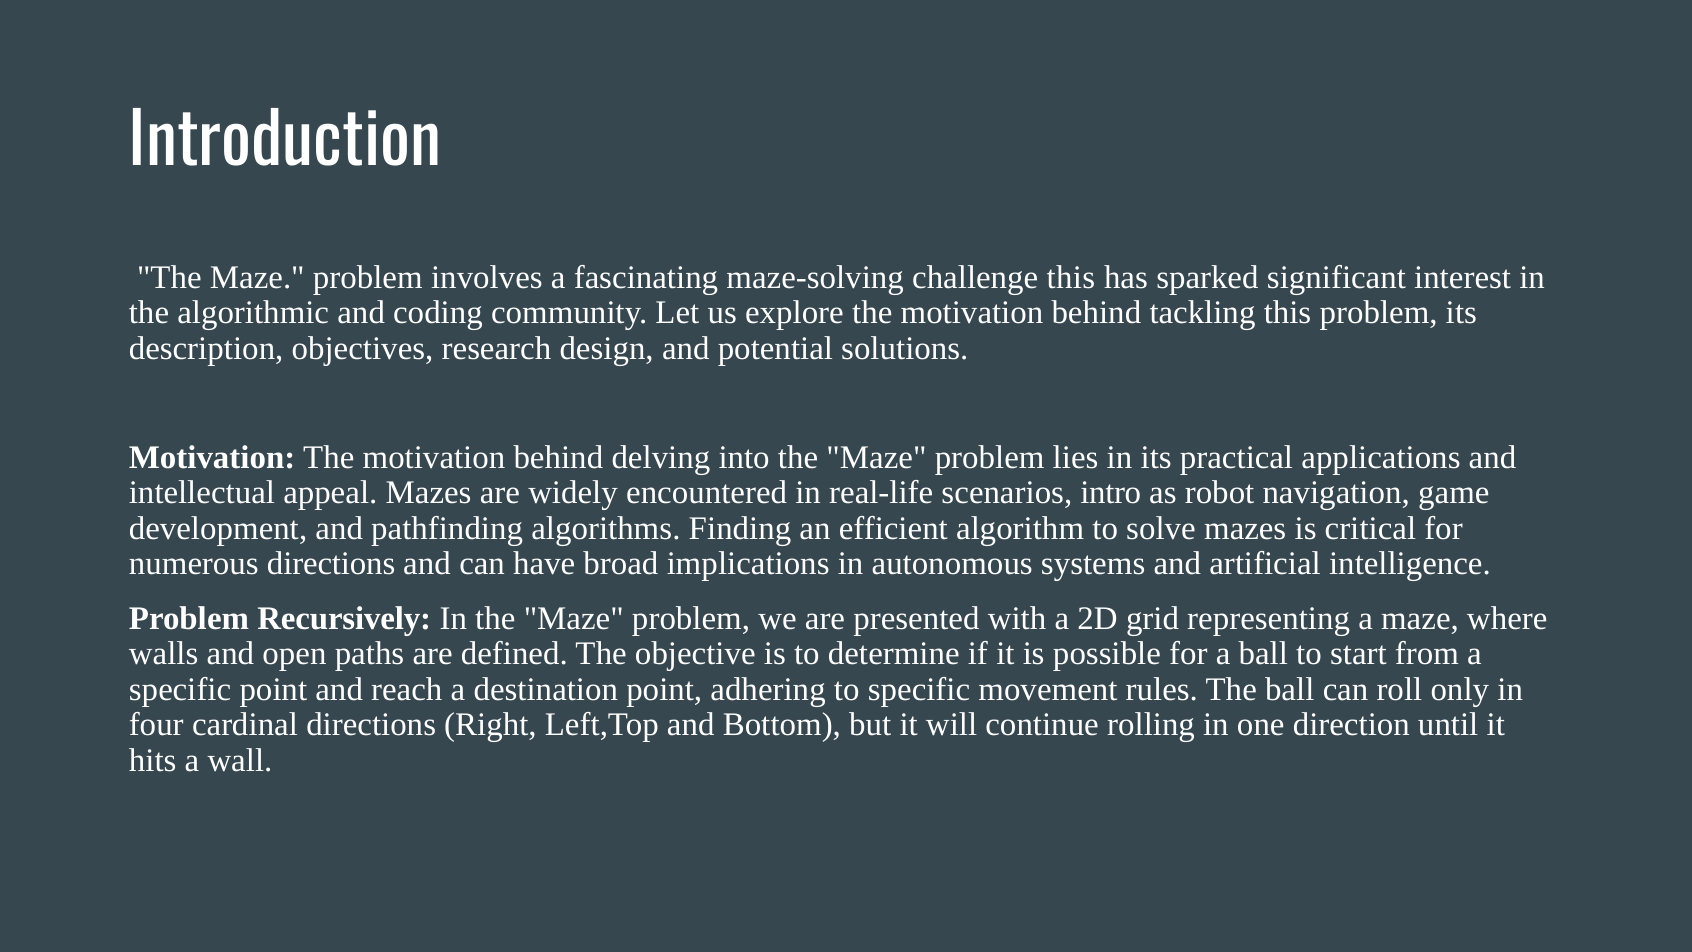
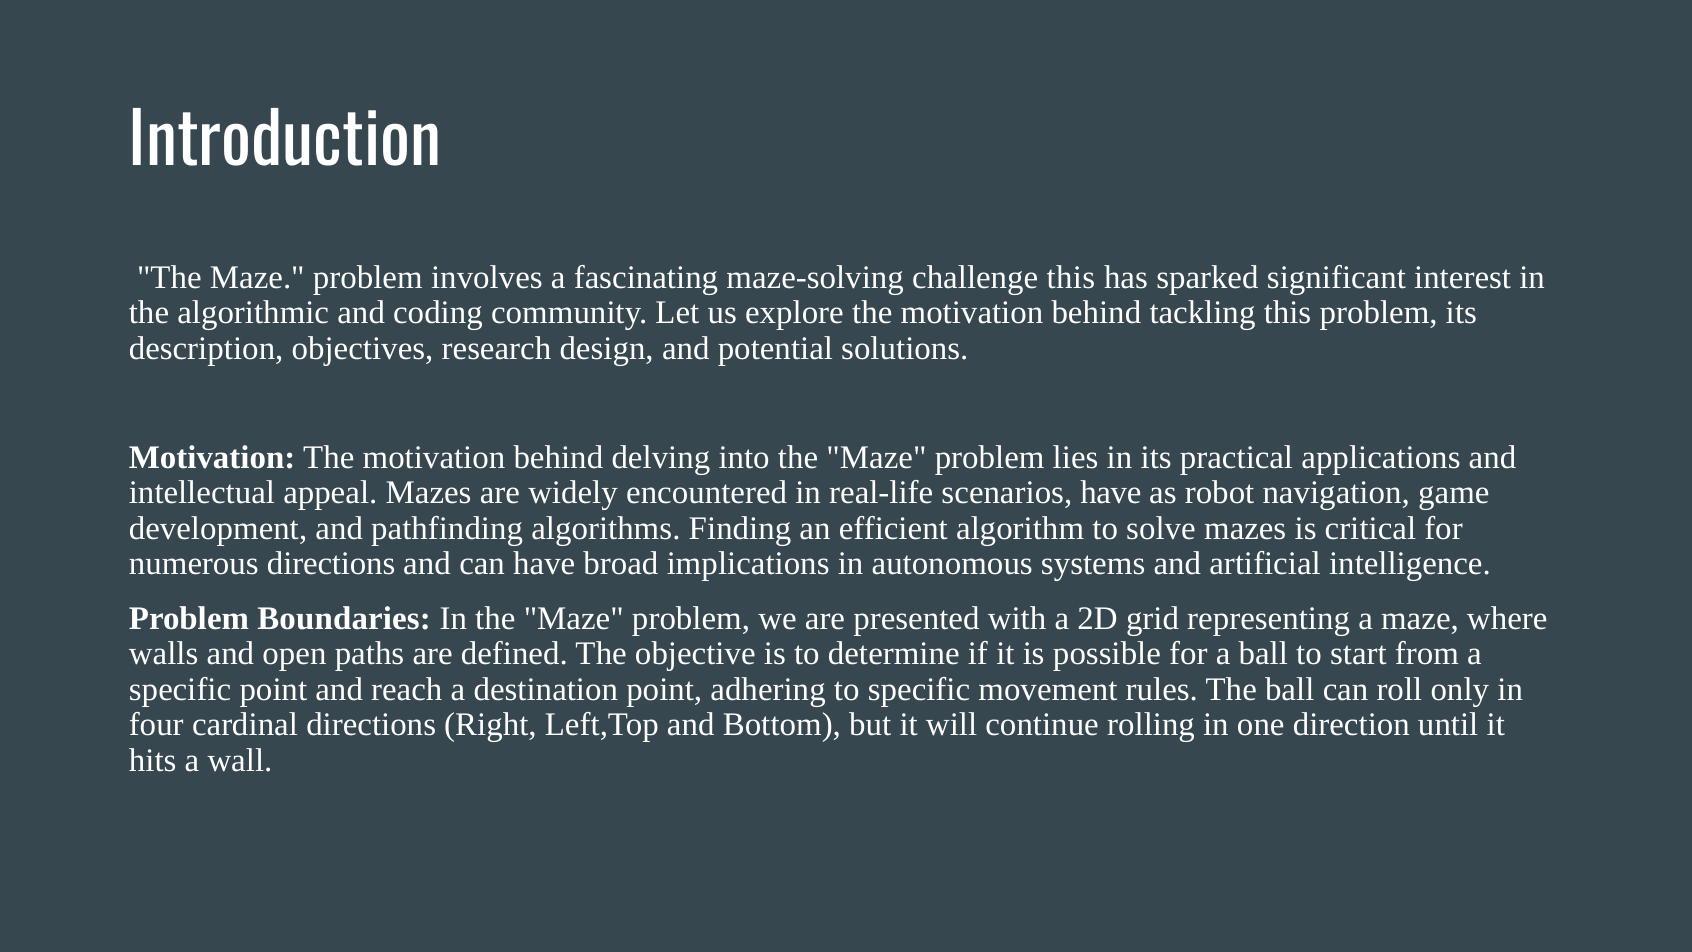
scenarios intro: intro -> have (1111, 493)
Recursively: Recursively -> Boundaries (344, 618)
